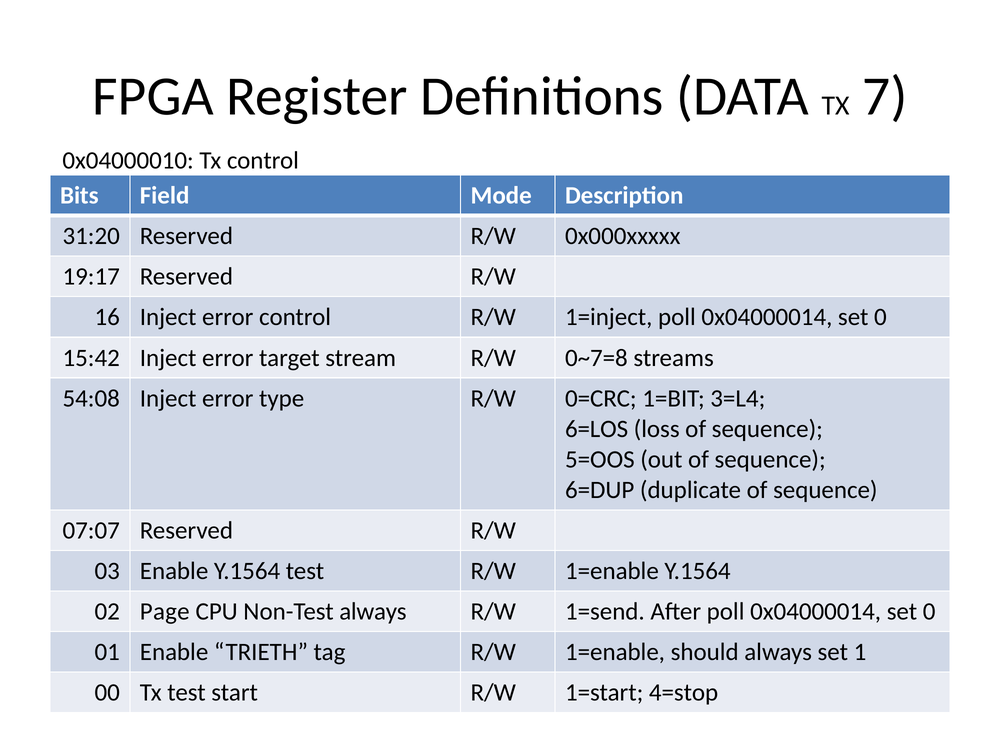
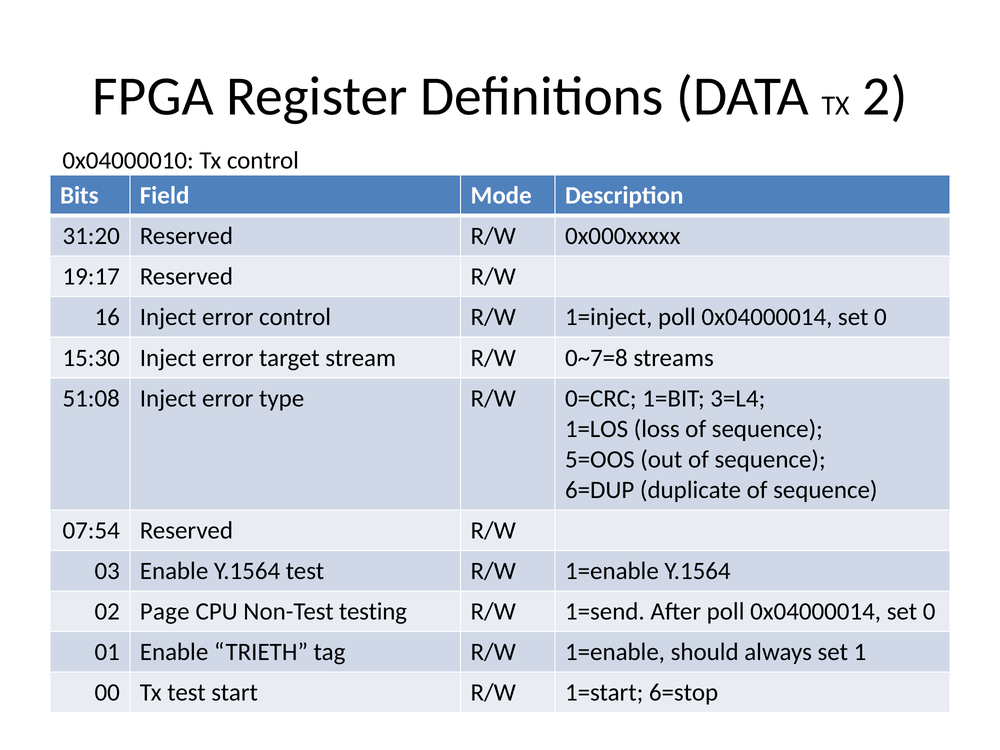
7: 7 -> 2 (885, 96)
15:42: 15:42 -> 15:30 (91, 358)
54:08: 54:08 -> 51:08 (91, 398)
6=LOS: 6=LOS -> 1=LOS (597, 429)
07:07: 07:07 -> 07:54 (91, 530)
Non-Test always: always -> testing (373, 612)
4=stop: 4=stop -> 6=stop (684, 693)
